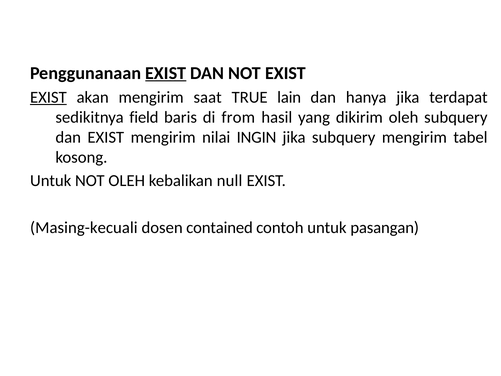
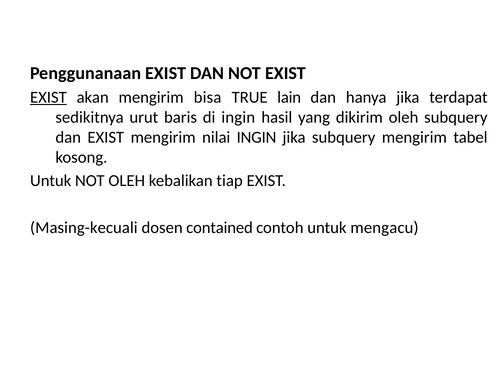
EXIST underline: present -> none (166, 73)
saat: saat -> bisa (208, 97)
field: field -> urut (144, 117)
di from: from -> ingin (238, 117)
null: null -> tiap (230, 181)
pasangan: pasangan -> mengacu (384, 227)
